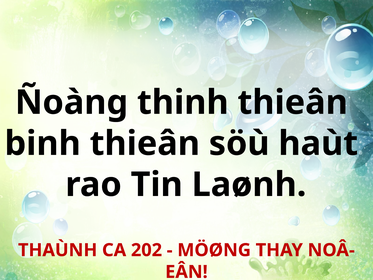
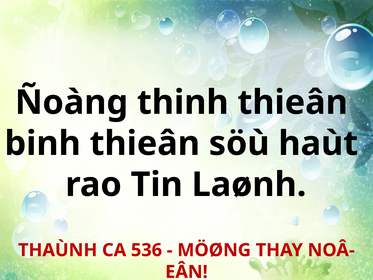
202: 202 -> 536 (146, 250)
